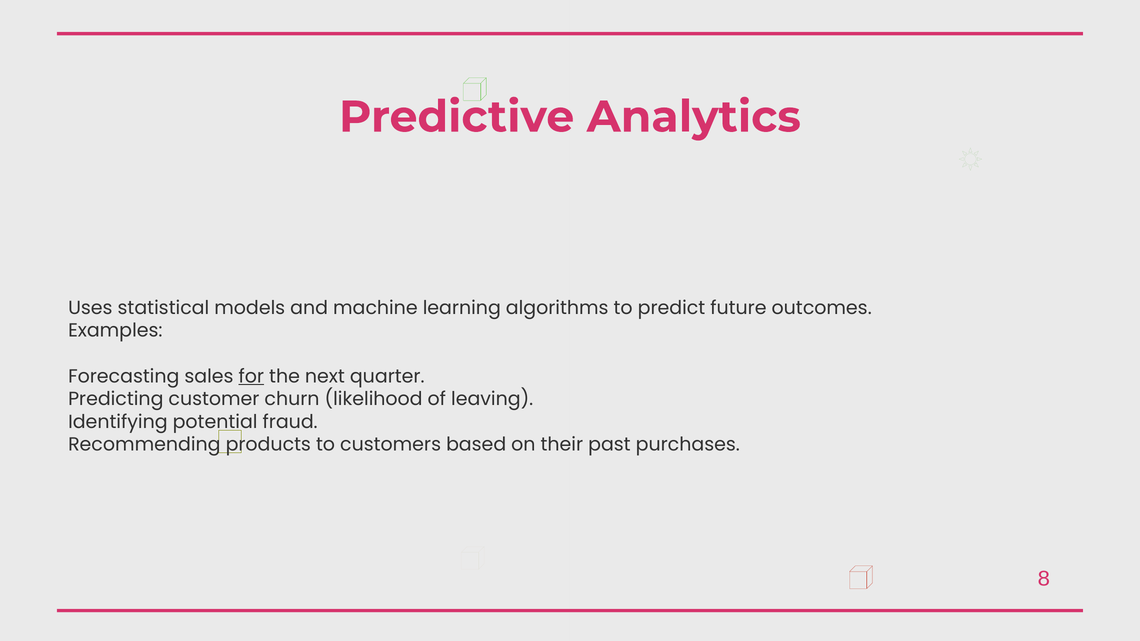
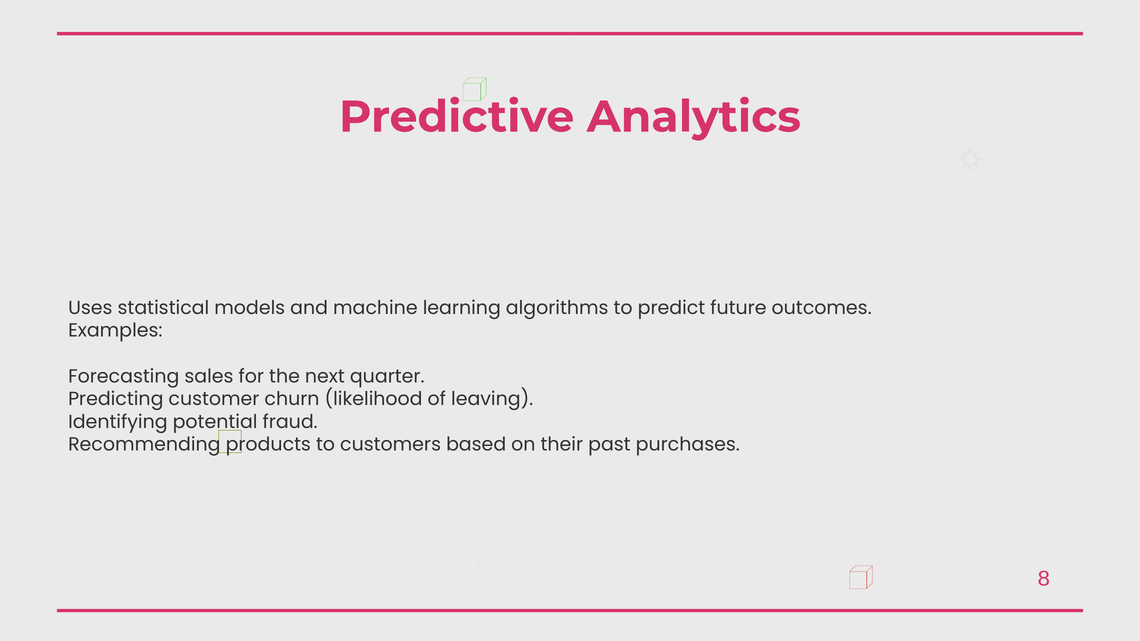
for underline: present -> none (251, 376)
